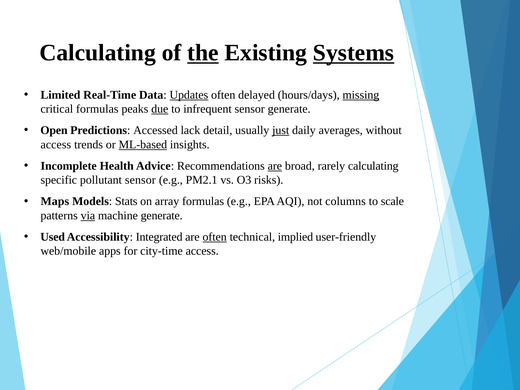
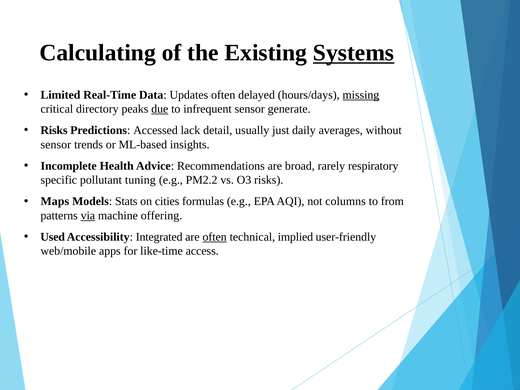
the underline: present -> none (203, 53)
Updates underline: present -> none (189, 95)
critical formulas: formulas -> directory (97, 109)
Open: Open -> Risks (54, 130)
just underline: present -> none (281, 130)
access: access -> sensor (56, 145)
ML-based underline: present -> none (143, 145)
are underline: present -> none (275, 166)
rarely calculating: calculating -> respiratory (373, 166)
pollutant sensor: sensor -> tuning (140, 180)
PM2.1: PM2.1 -> PM2.2 (202, 180)
array: array -> cities (167, 201)
scale: scale -> from (392, 201)
machine generate: generate -> offering (162, 216)
city-time: city-time -> like-time (161, 251)
